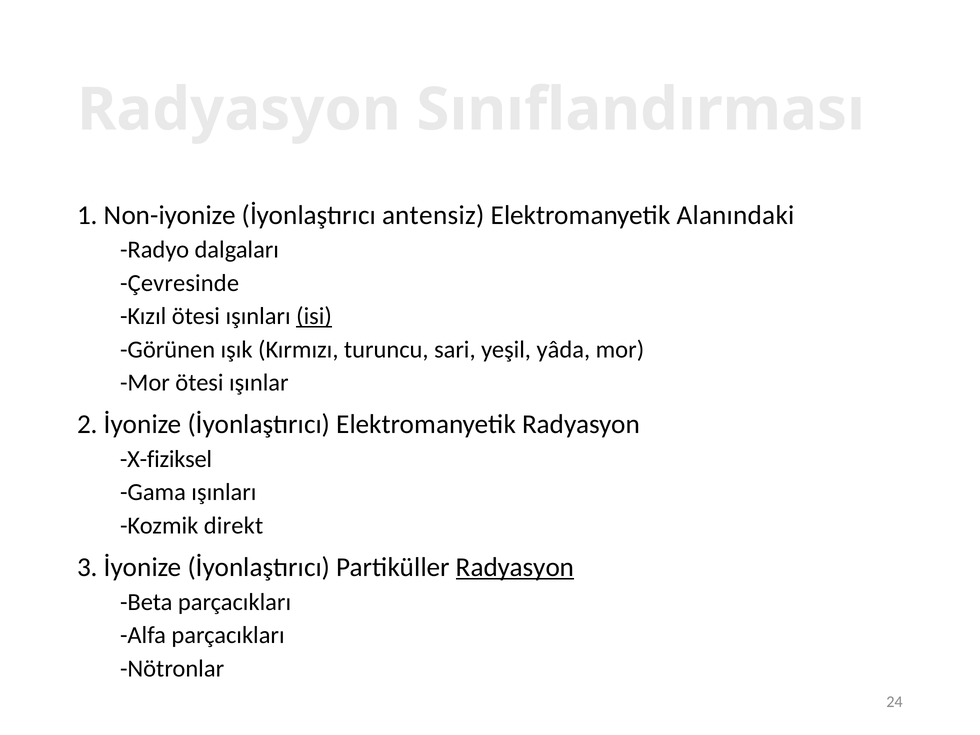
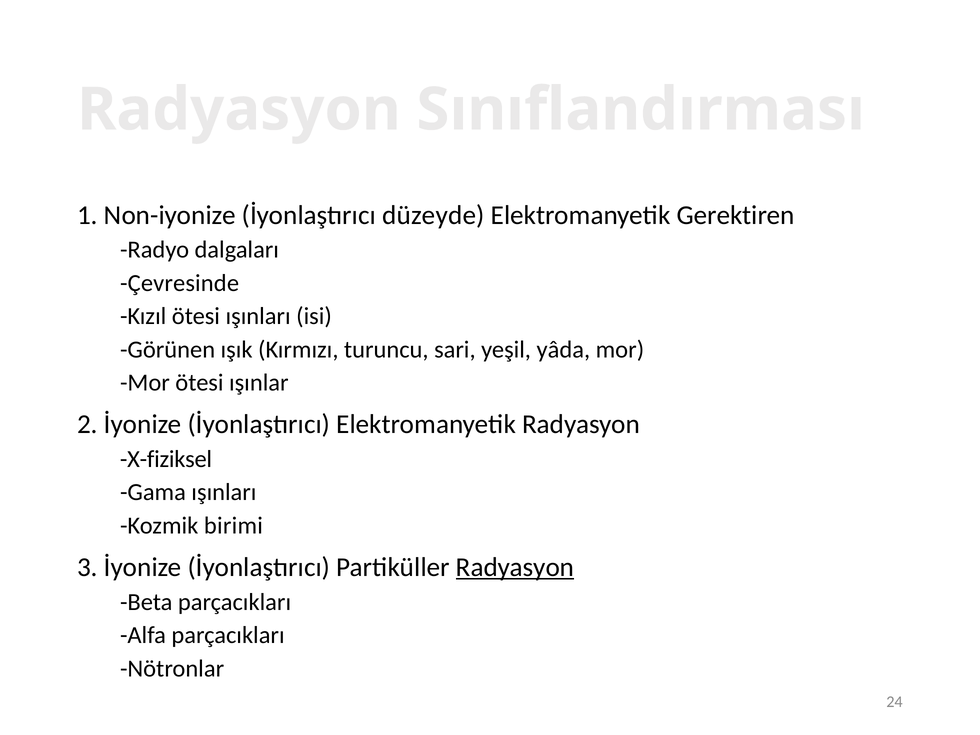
antensiz: antensiz -> düzeyde (433, 215)
Alanındaki: Alanındaki -> Gerektiren (736, 215)
isi underline: present -> none (314, 316)
direkt: direkt -> birimi (233, 526)
